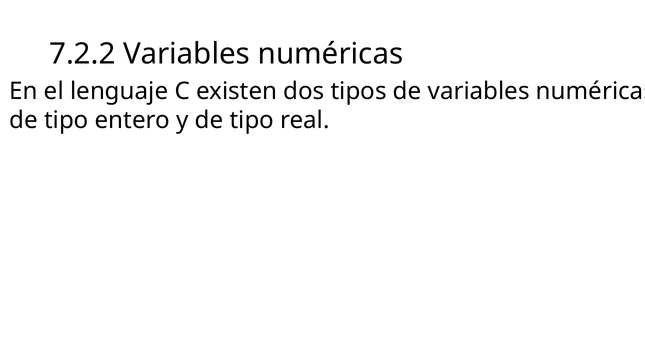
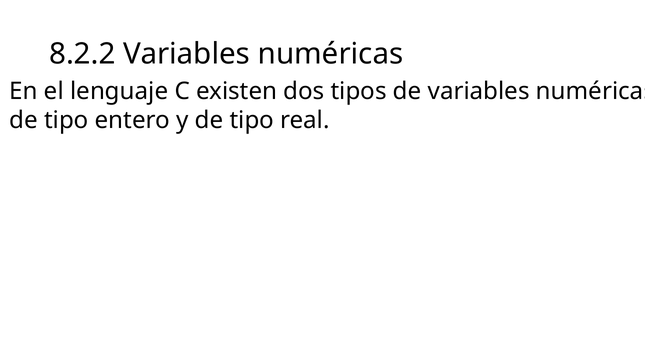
7.2.2: 7.2.2 -> 8.2.2 (82, 54)
